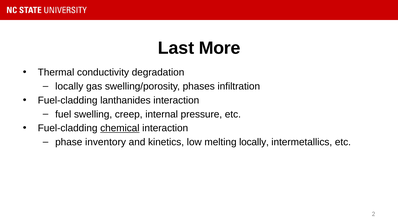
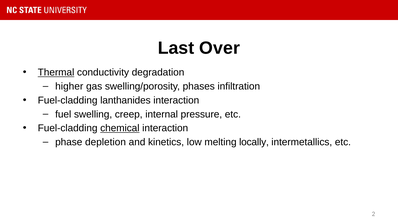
More: More -> Over (219, 48)
Thermal underline: none -> present (56, 72)
locally: locally -> higher (69, 86)
inventory: inventory -> depletion (106, 142)
